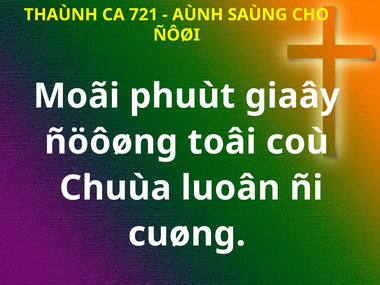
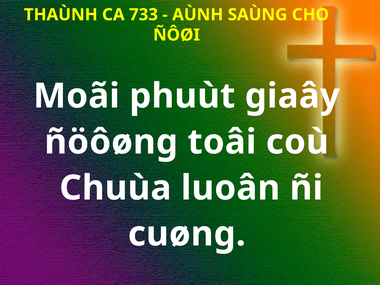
721: 721 -> 733 (144, 15)
